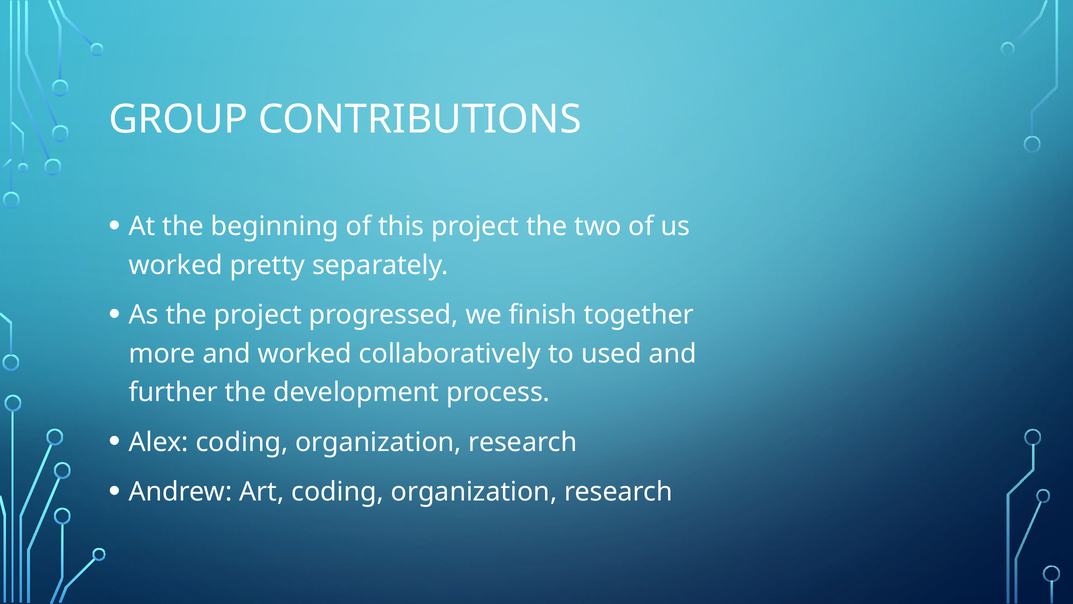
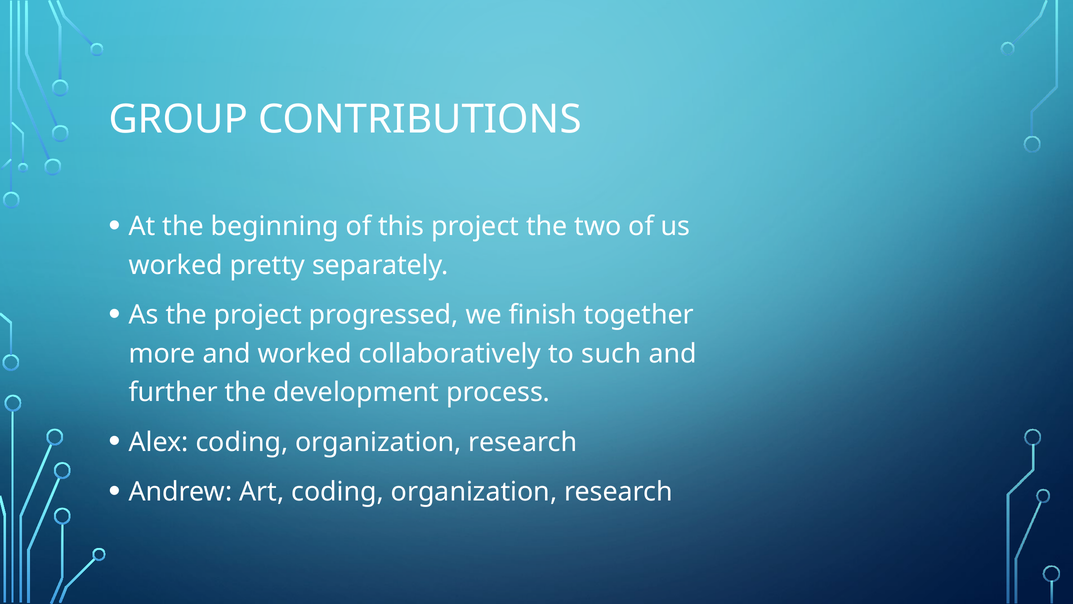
used: used -> such (611, 353)
